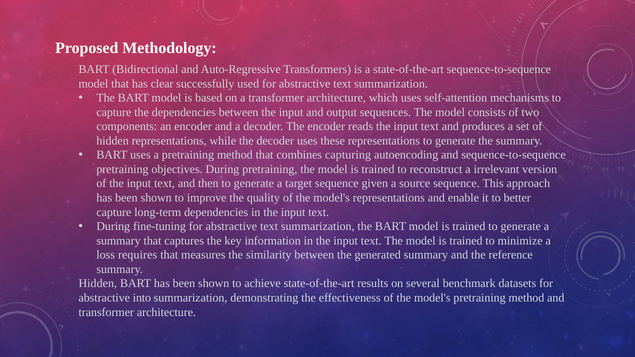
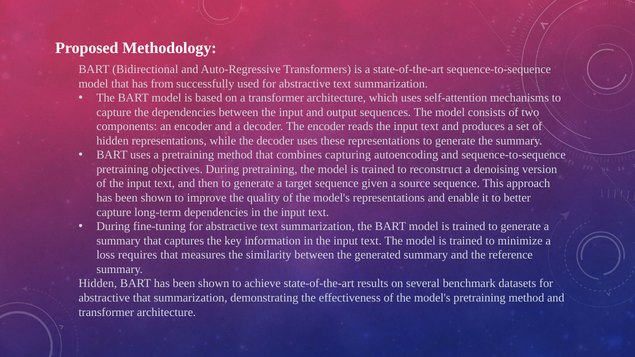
clear: clear -> from (162, 84)
irrelevant: irrelevant -> denoising (496, 169)
abstractive into: into -> that (142, 298)
